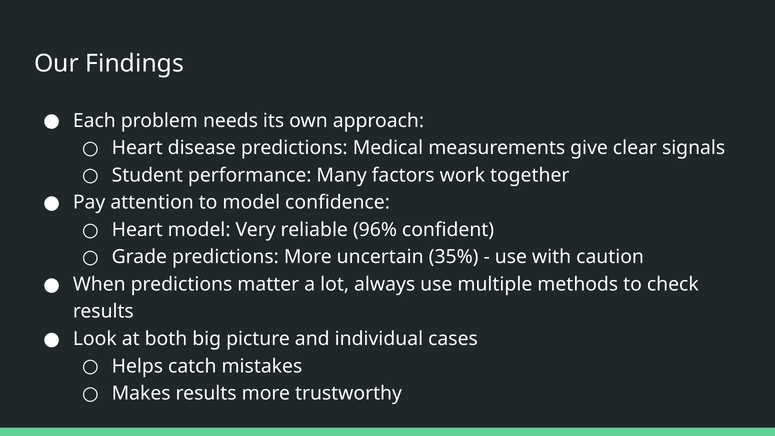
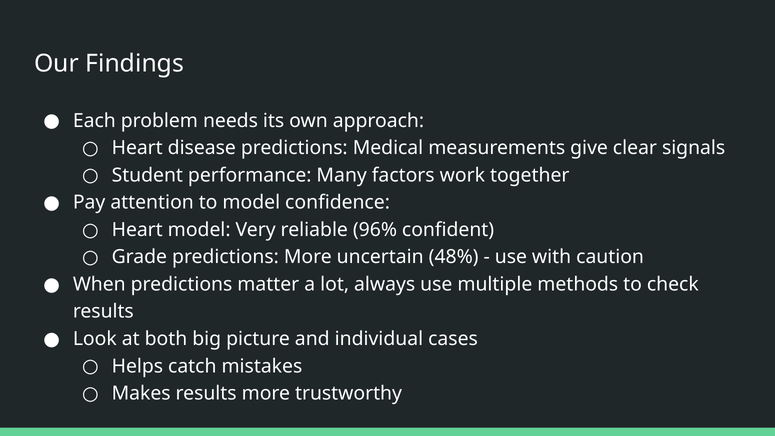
35%: 35% -> 48% (454, 257)
